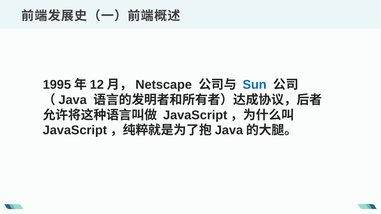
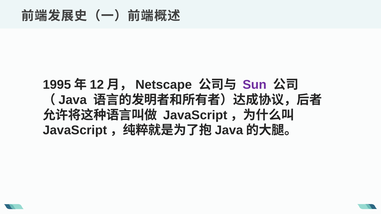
Sun colour: blue -> purple (255, 85)
